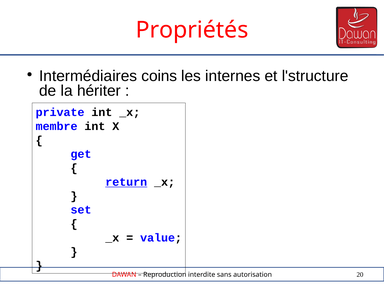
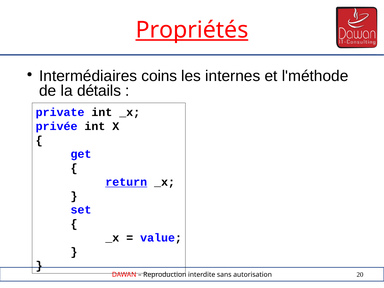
Propriétés underline: none -> present (192, 30)
l'structure: l'structure -> l'méthode (315, 76)
hériter: hériter -> détails (99, 91)
membre: membre -> privée (57, 126)
